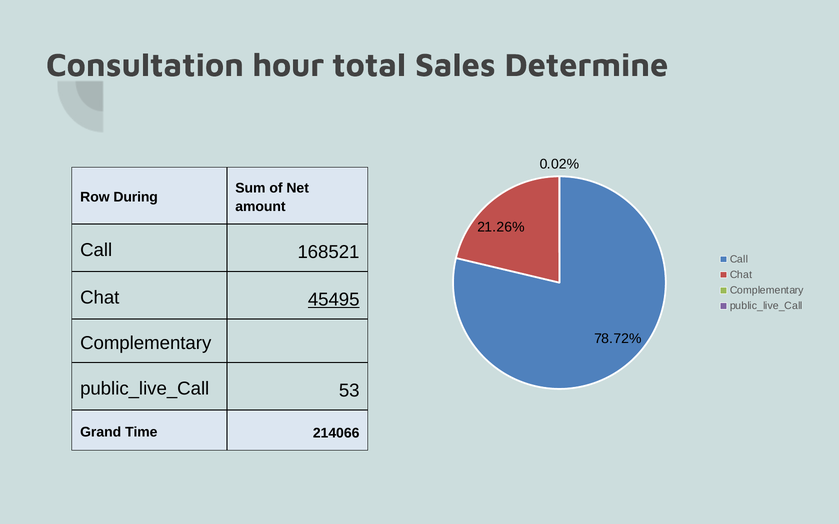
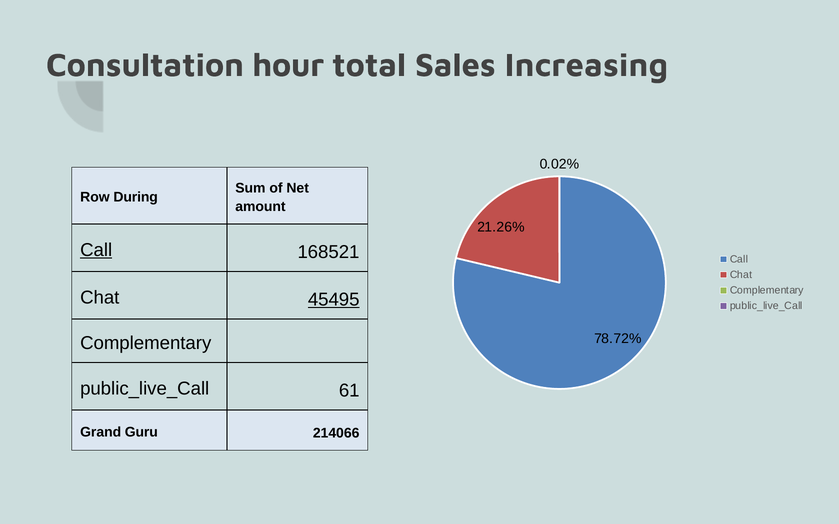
Determine: Determine -> Increasing (586, 65)
Call underline: none -> present (96, 250)
53: 53 -> 61 (349, 391)
Time: Time -> Guru (141, 432)
